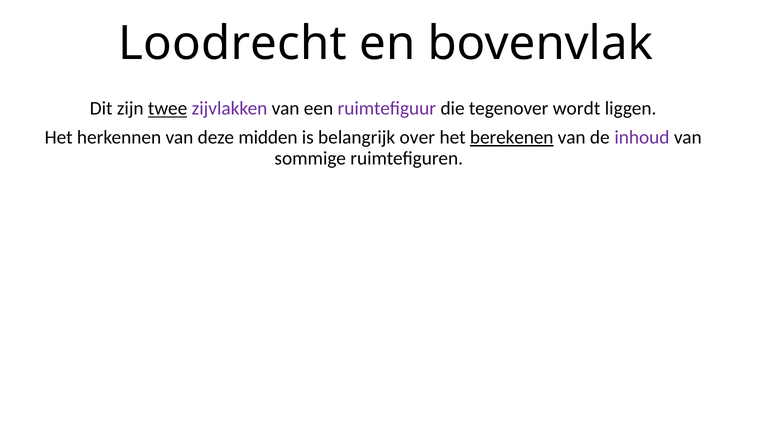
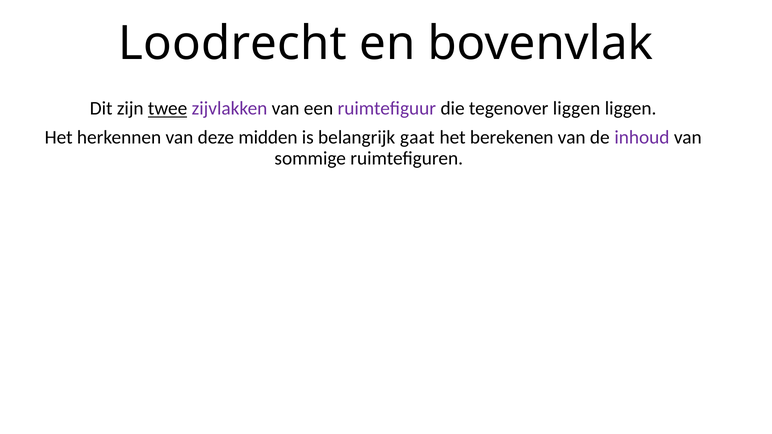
tegenover wordt: wordt -> liggen (577, 109)
over: over -> gaat (417, 138)
berekenen underline: present -> none (512, 138)
